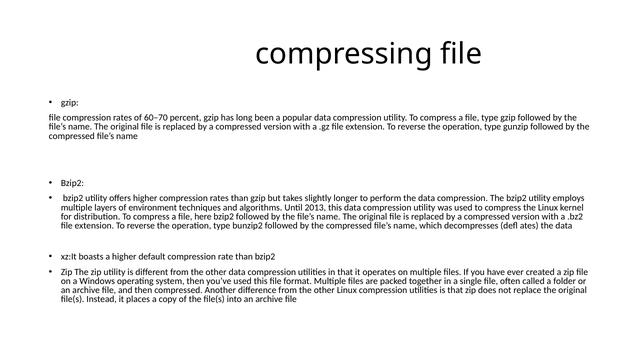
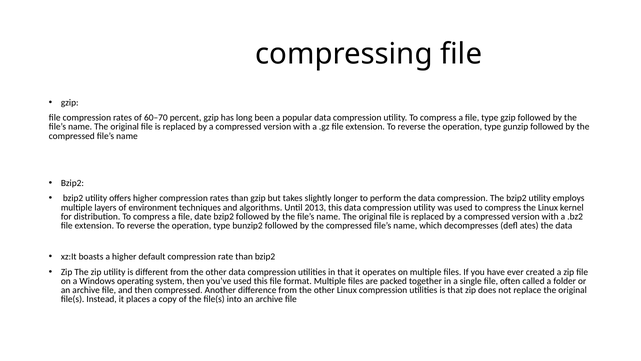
here: here -> date (203, 216)
